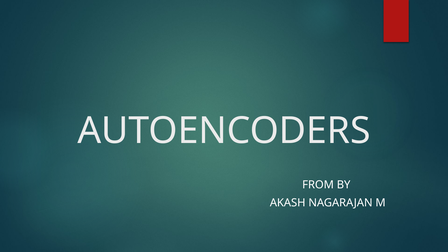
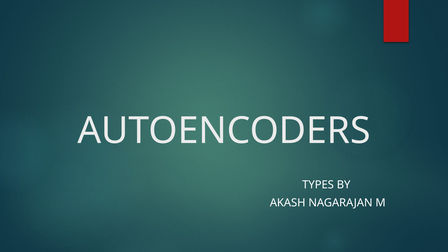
FROM: FROM -> TYPES (318, 185)
